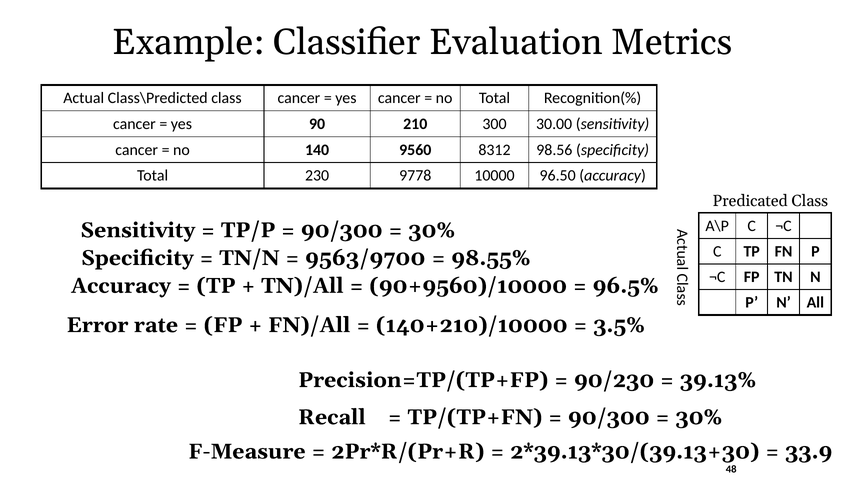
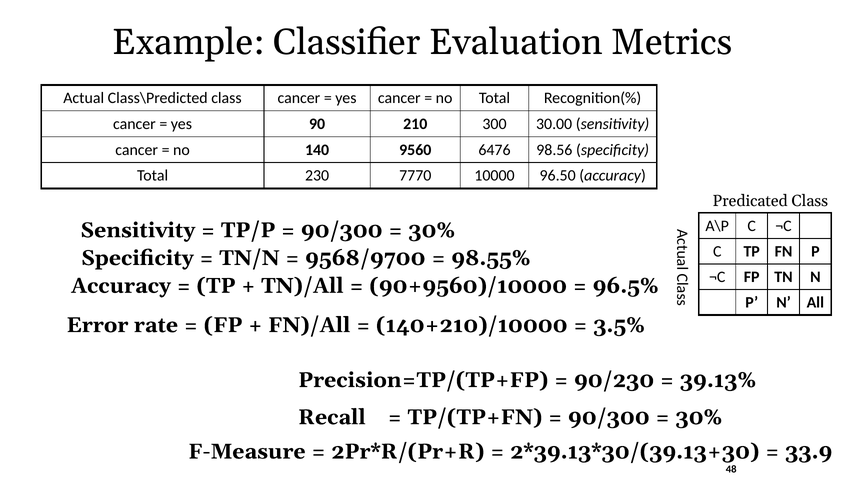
8312: 8312 -> 6476 (494, 150)
9778: 9778 -> 7770 (415, 175)
9563/9700: 9563/9700 -> 9568/9700 (365, 258)
